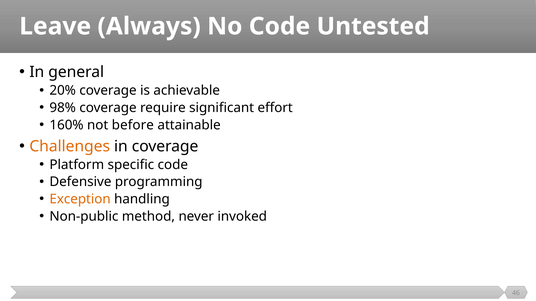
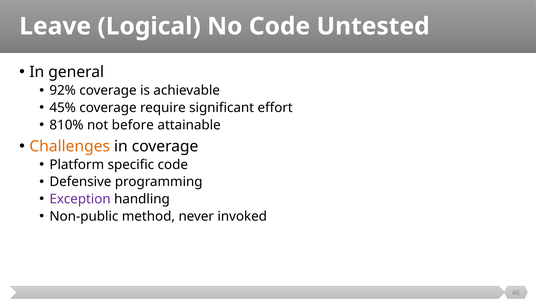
Always: Always -> Logical (149, 26)
20%: 20% -> 92% (63, 91)
98%: 98% -> 45% (63, 108)
160%: 160% -> 810% (66, 125)
Exception colour: orange -> purple (80, 199)
